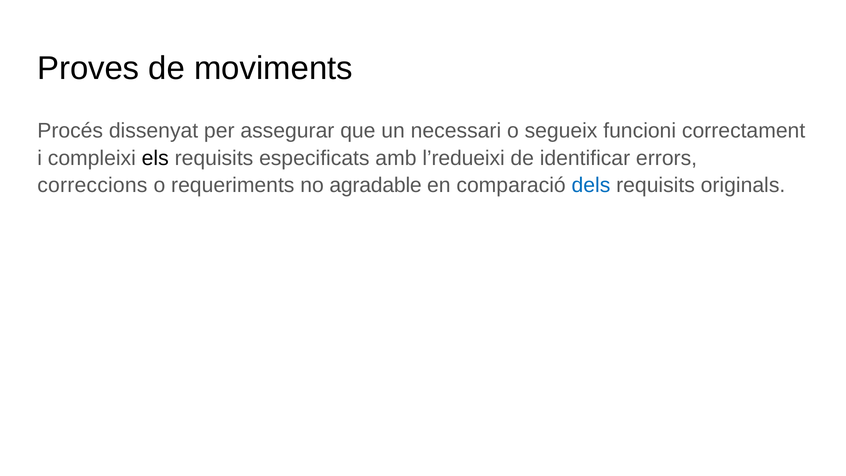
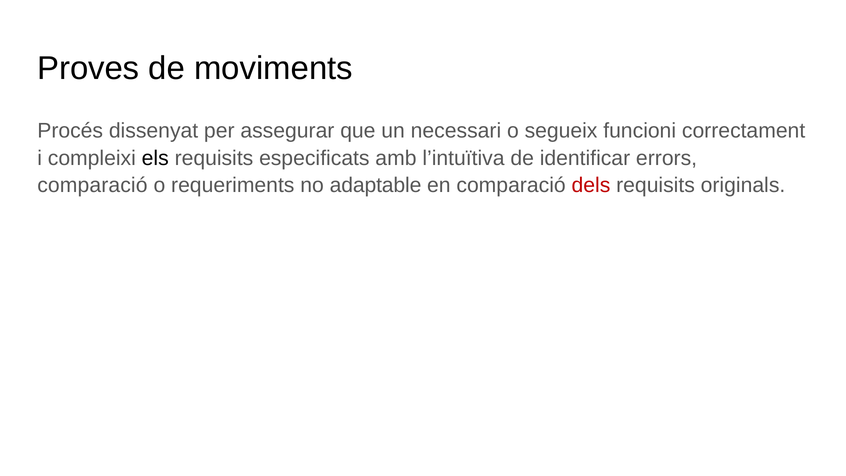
l’redueixi: l’redueixi -> l’intuïtiva (463, 158)
correccions: correccions -> comparació (92, 185)
agradable: agradable -> adaptable (376, 185)
dels colour: blue -> red (591, 185)
